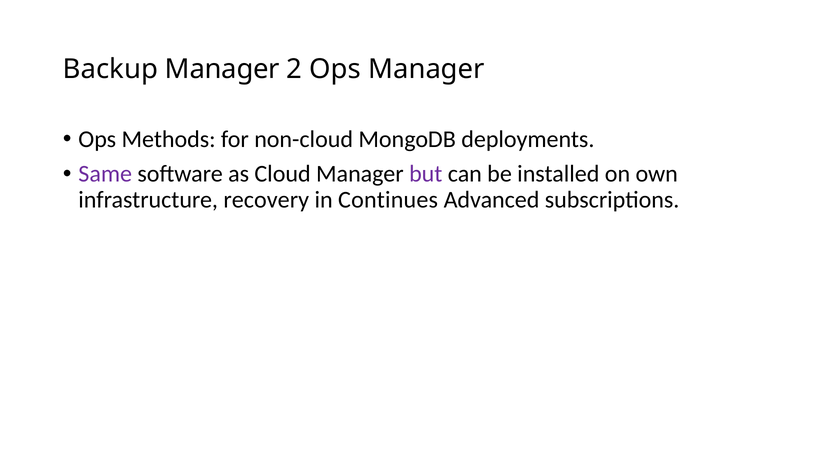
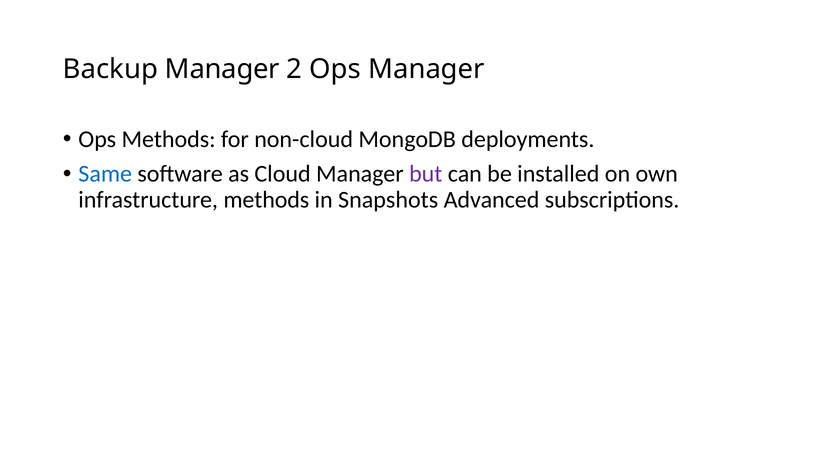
Same colour: purple -> blue (105, 174)
infrastructure recovery: recovery -> methods (266, 200)
Continues: Continues -> Snapshots (388, 200)
